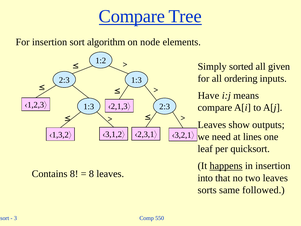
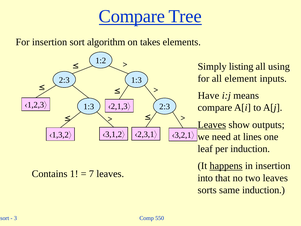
node: node -> takes (150, 42)
sorted: sorted -> listing (241, 66)
given: given -> using (279, 66)
ordering: ordering -> element (241, 78)
Leaves underline: none -> present (212, 125)
per quicksort: quicksort -> induction (250, 149)
Contains 8: 8 -> 1 (74, 174)
8: 8 -> 7 (91, 174)
same followed: followed -> induction (264, 190)
